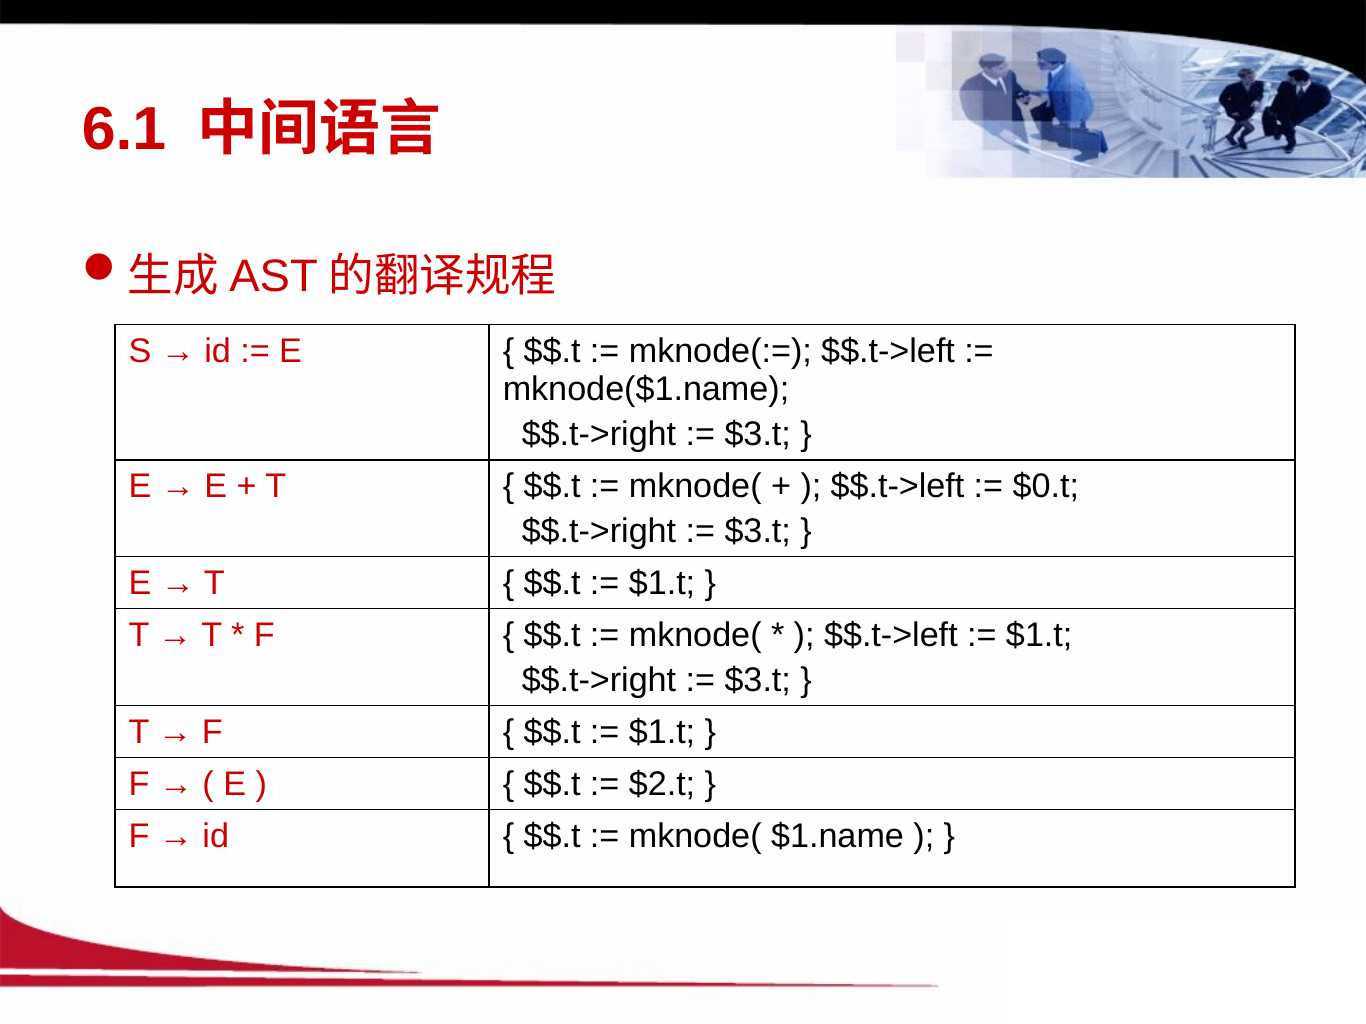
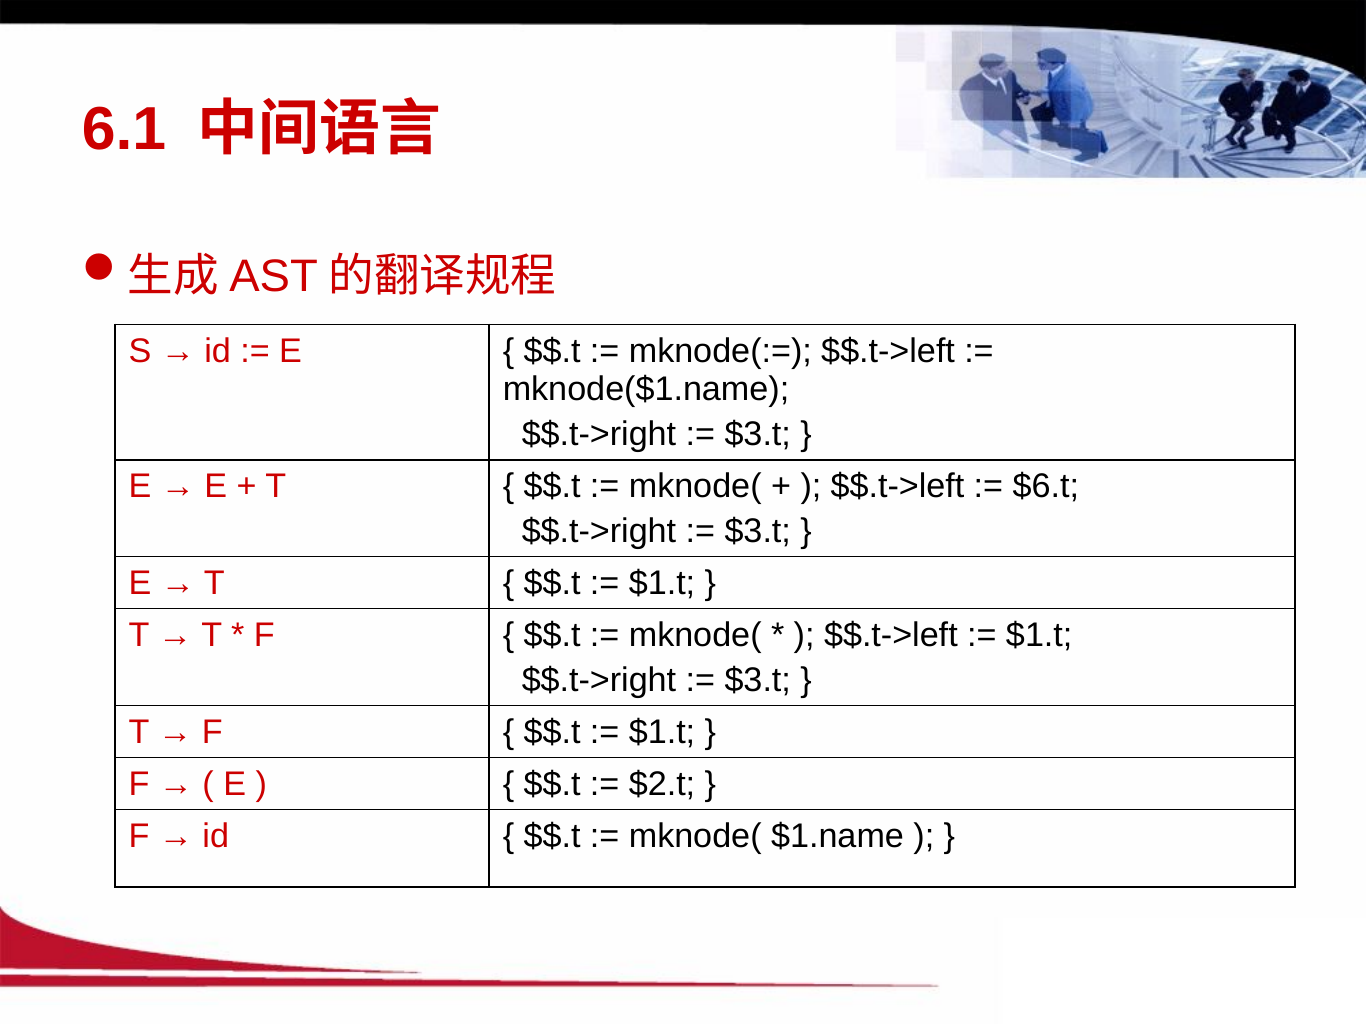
$0.t: $0.t -> $6.t (1046, 486)
